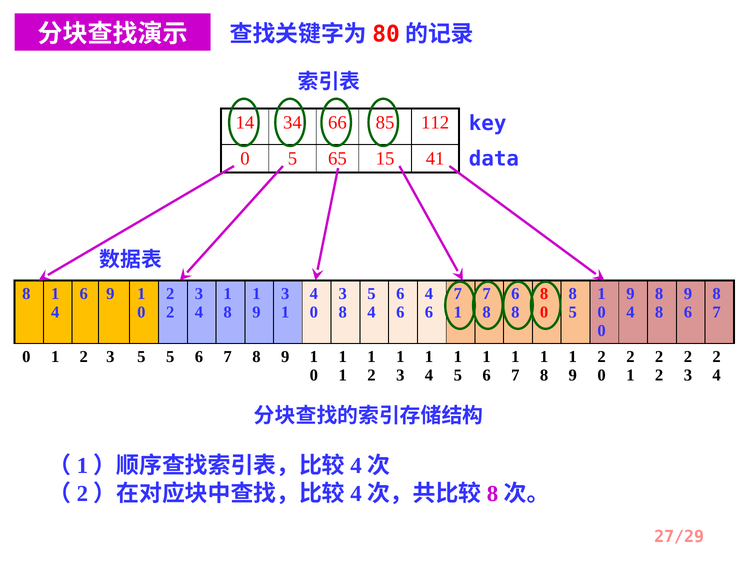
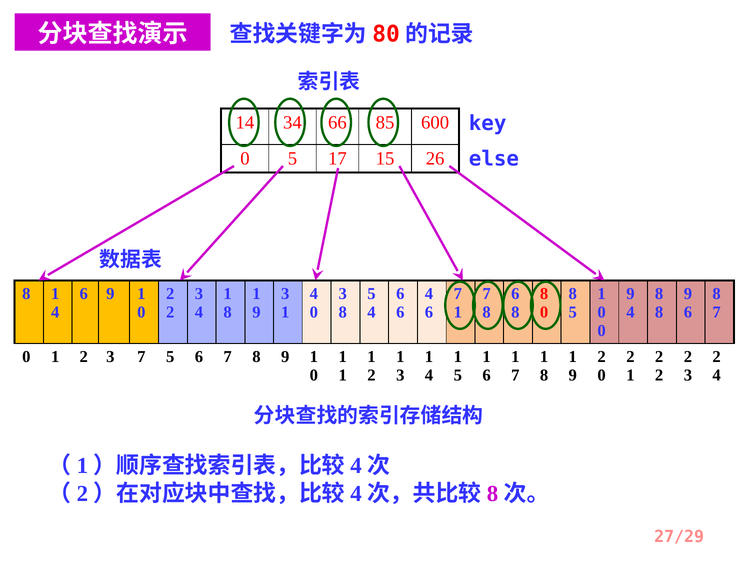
112: 112 -> 600 (435, 123)
data: data -> else (494, 159)
65: 65 -> 17 (337, 159)
41: 41 -> 26 (435, 159)
3 5: 5 -> 7 (141, 356)
